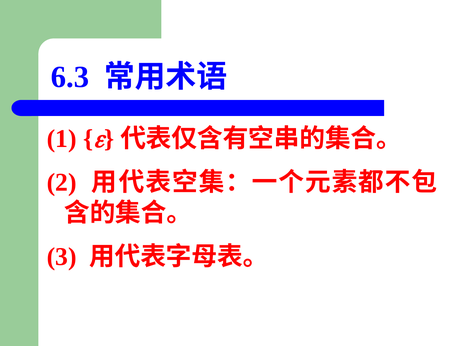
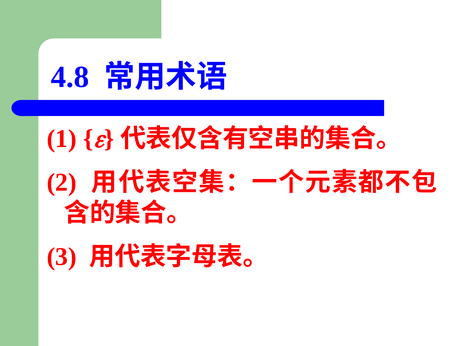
6.3: 6.3 -> 4.8 (70, 77)
